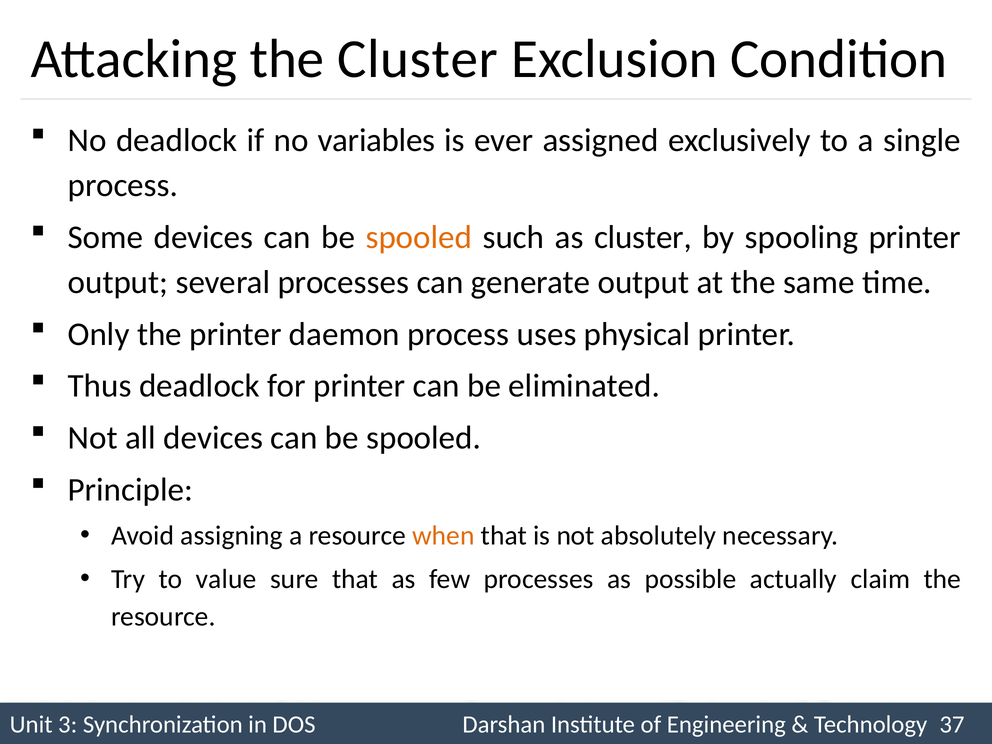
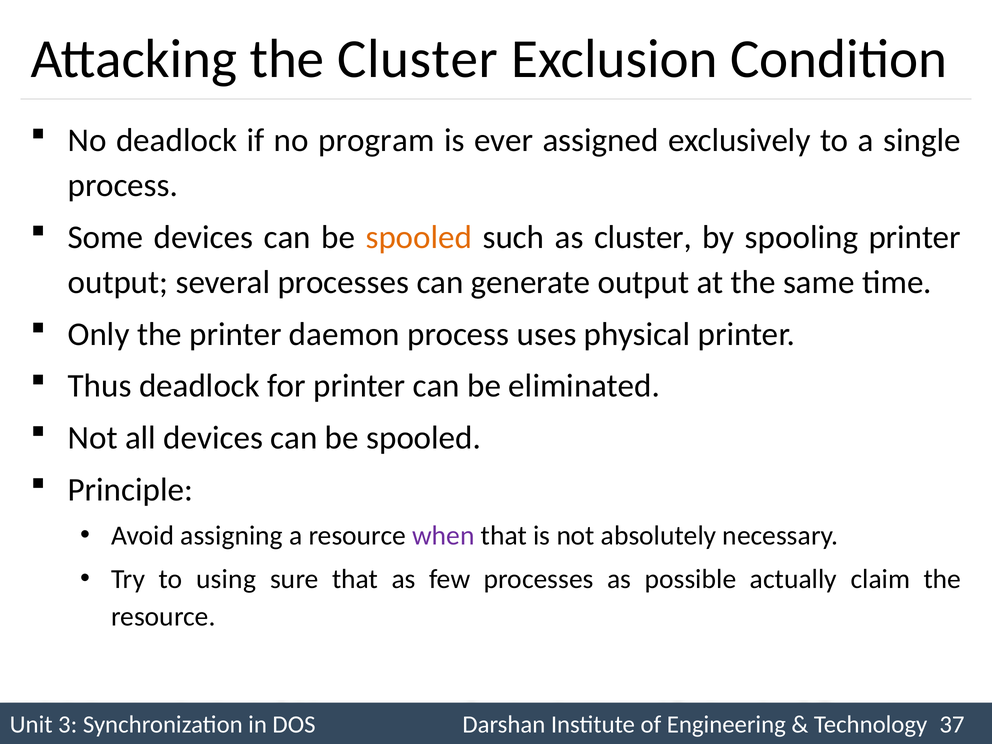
variables: variables -> program (376, 140)
when colour: orange -> purple (443, 536)
value: value -> using (226, 579)
